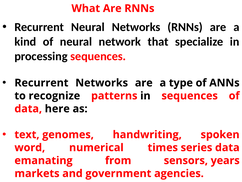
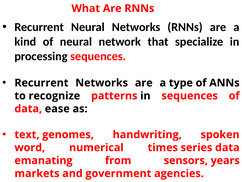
here: here -> ease (57, 108)
